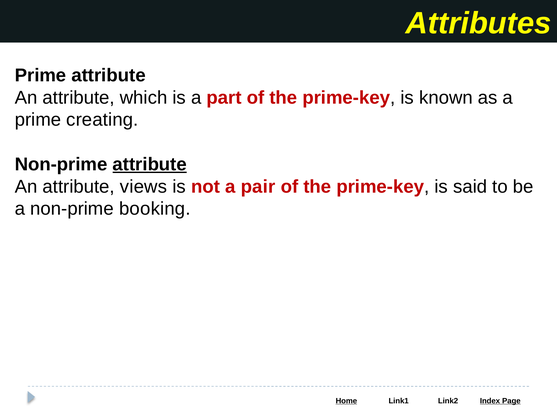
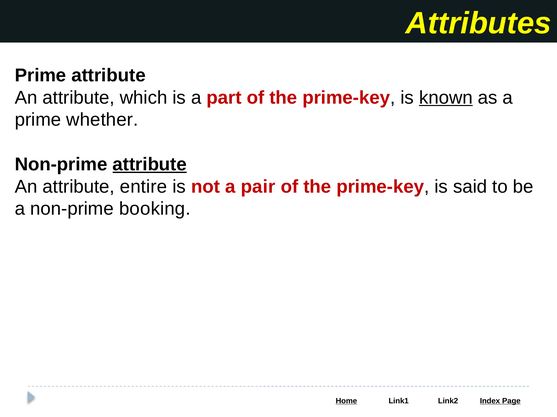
known underline: none -> present (446, 98)
creating: creating -> whether (102, 120)
views: views -> entire (144, 187)
